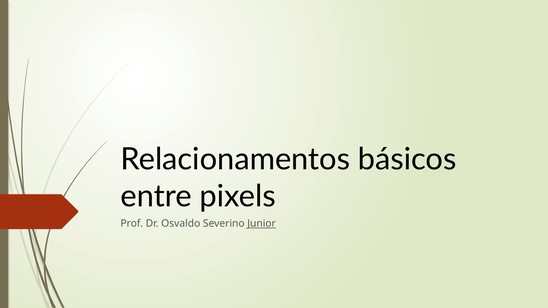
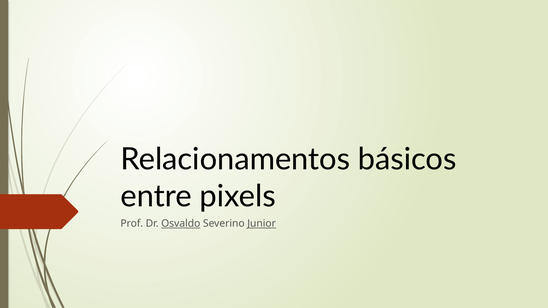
Osvaldo underline: none -> present (181, 224)
